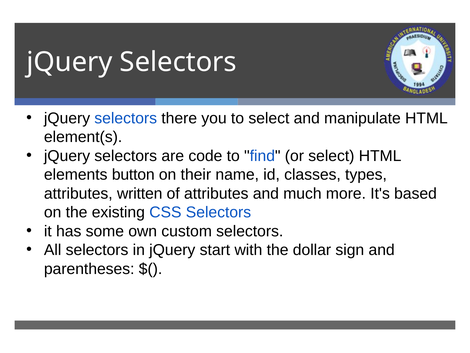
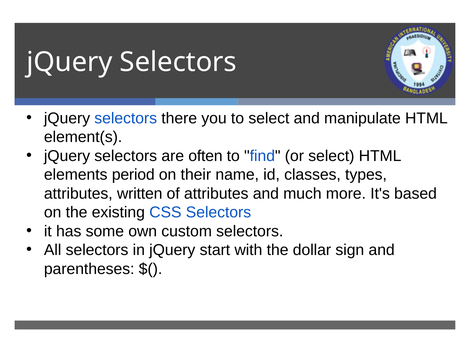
code: code -> often (205, 156)
button: button -> period (133, 174)
